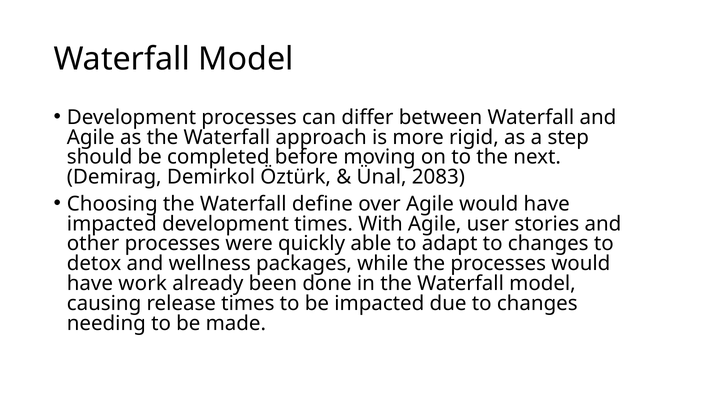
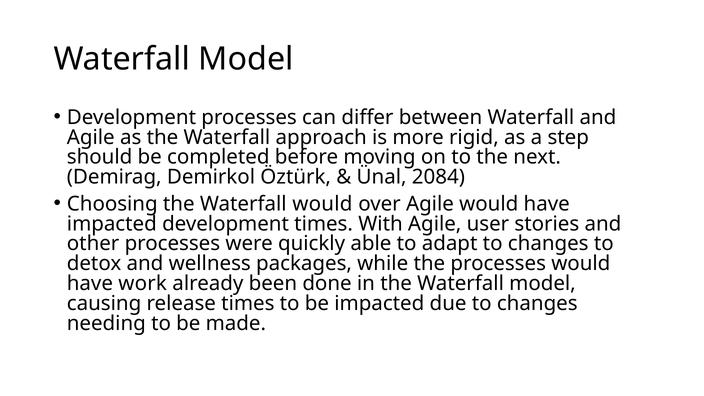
2083: 2083 -> 2084 (438, 177)
Waterfall define: define -> would (322, 204)
